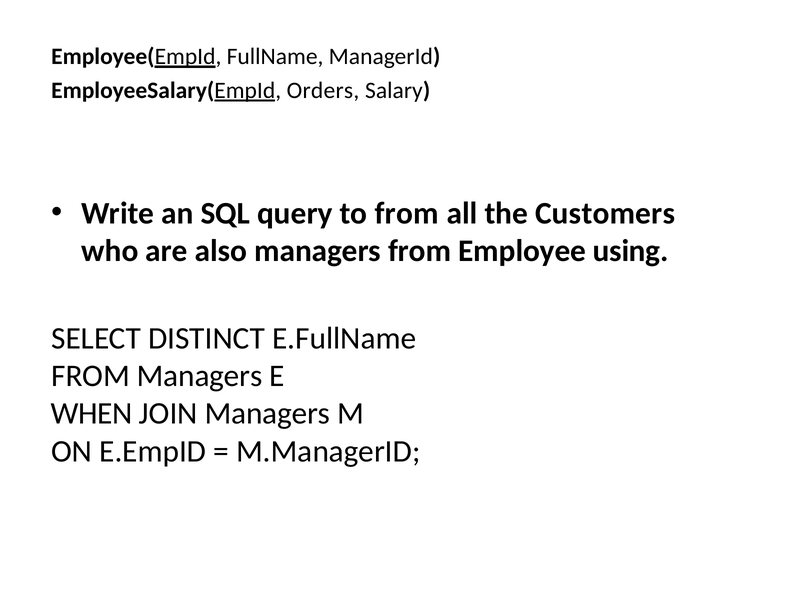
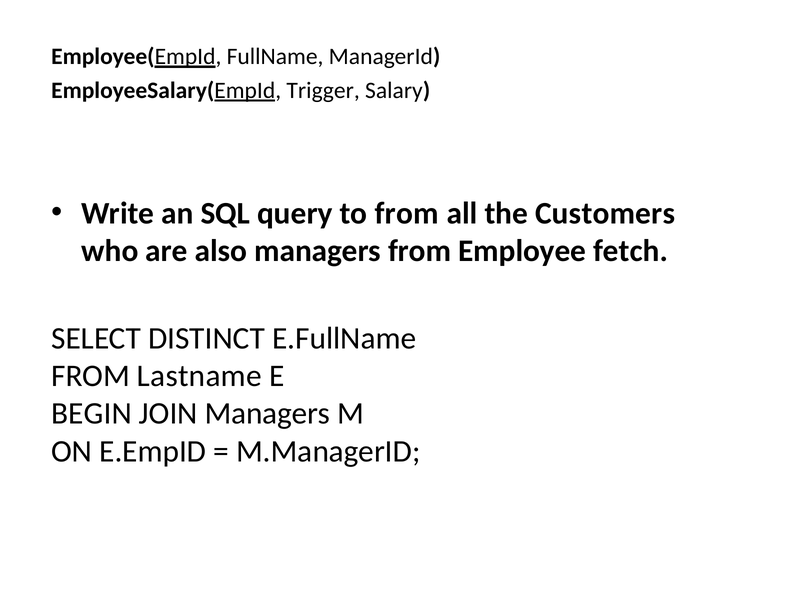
Orders: Orders -> Trigger (323, 90)
using: using -> fetch (630, 251)
FROM Managers: Managers -> Lastname (199, 376)
WHEN: WHEN -> BEGIN (91, 414)
